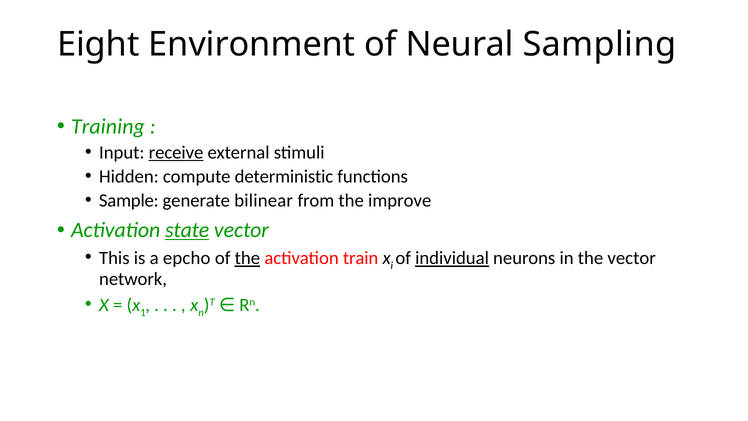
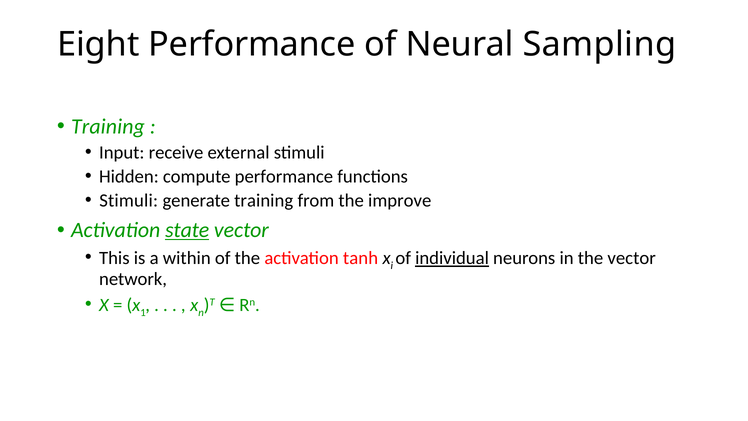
Eight Environment: Environment -> Performance (252, 44)
receive underline: present -> none (176, 152)
compute deterministic: deterministic -> performance (284, 176)
Sample: Sample -> Stimuli (129, 200)
generate bilinear: bilinear -> training (264, 200)
epcho: epcho -> within (187, 258)
the underline: present -> none (247, 258)
train: train -> tanh (361, 258)
